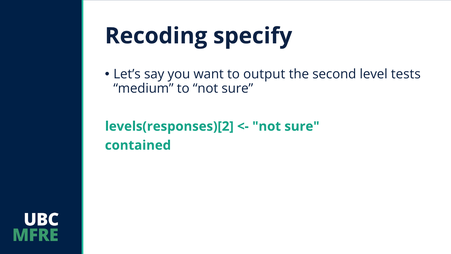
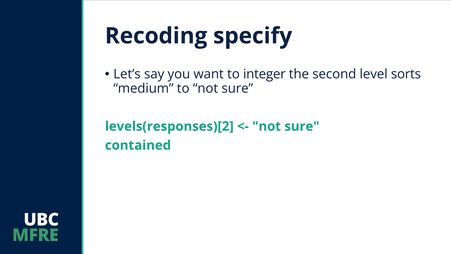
output: output -> integer (264, 74)
tests: tests -> sorts (406, 74)
